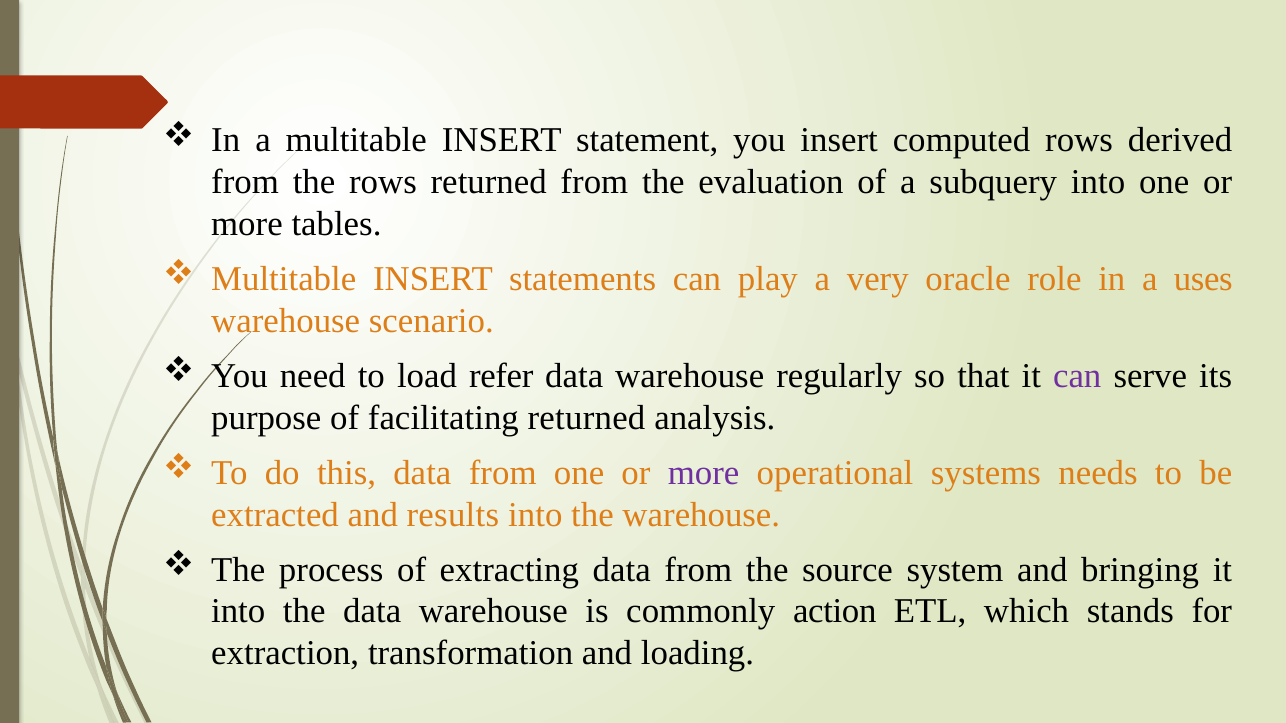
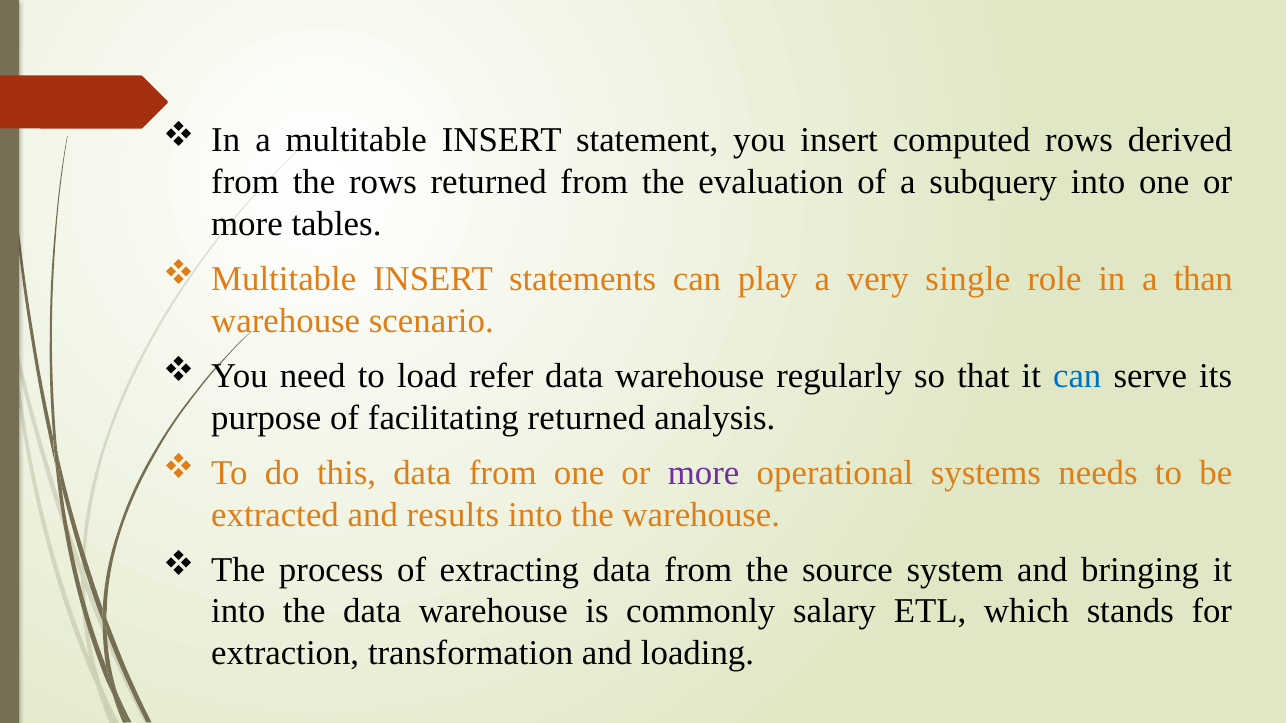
oracle: oracle -> single (968, 279)
uses: uses -> than (1203, 279)
can colour: purple -> blue (1077, 376)
action: action -> salary (835, 612)
